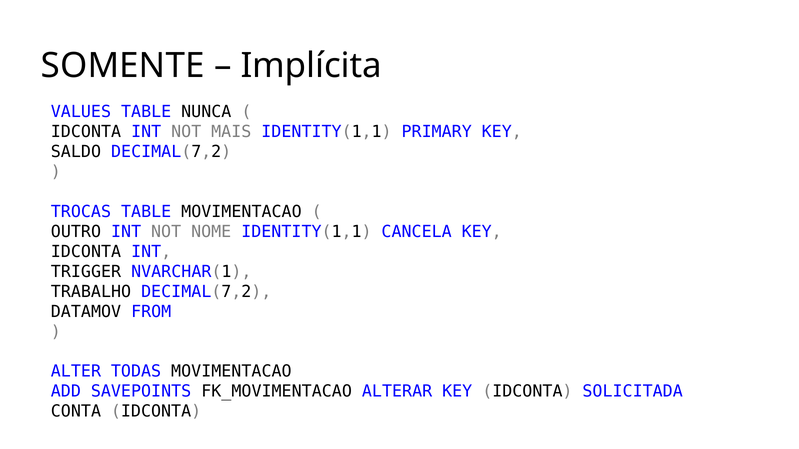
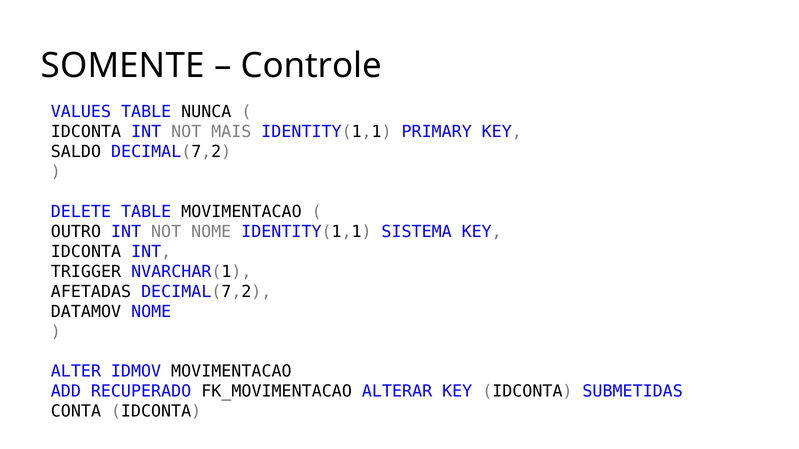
Implícita: Implícita -> Controle (311, 66)
TROCAS: TROCAS -> DELETE (81, 212)
CANCELA: CANCELA -> SISTEMA (417, 232)
TRABALHO: TRABALHO -> AFETADAS (91, 292)
DATAMOV FROM: FROM -> NOME (151, 312)
TODAS: TODAS -> IDMOV (136, 372)
SAVEPOINTS: SAVEPOINTS -> RECUPERADO (141, 392)
SOLICITADA: SOLICITADA -> SUBMETIDAS (633, 392)
